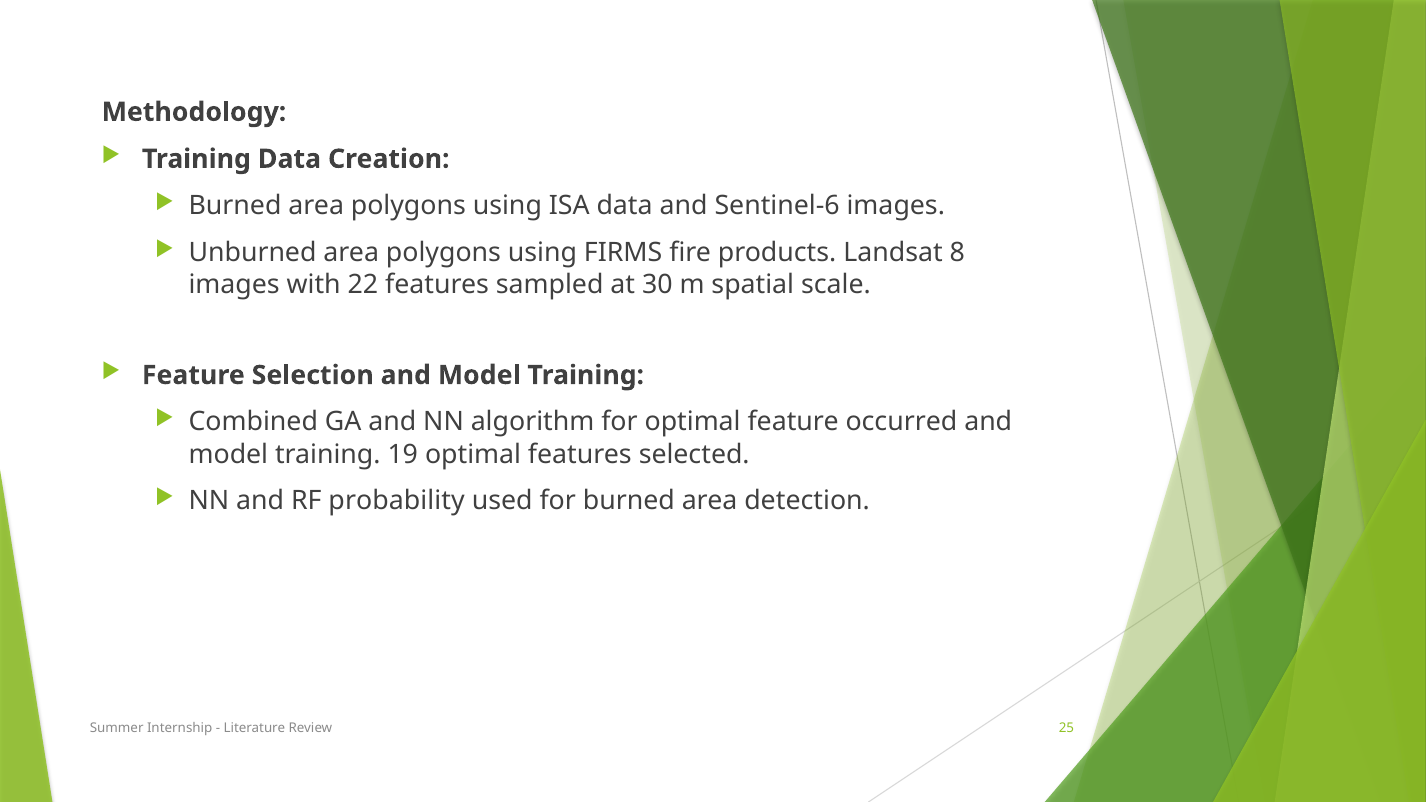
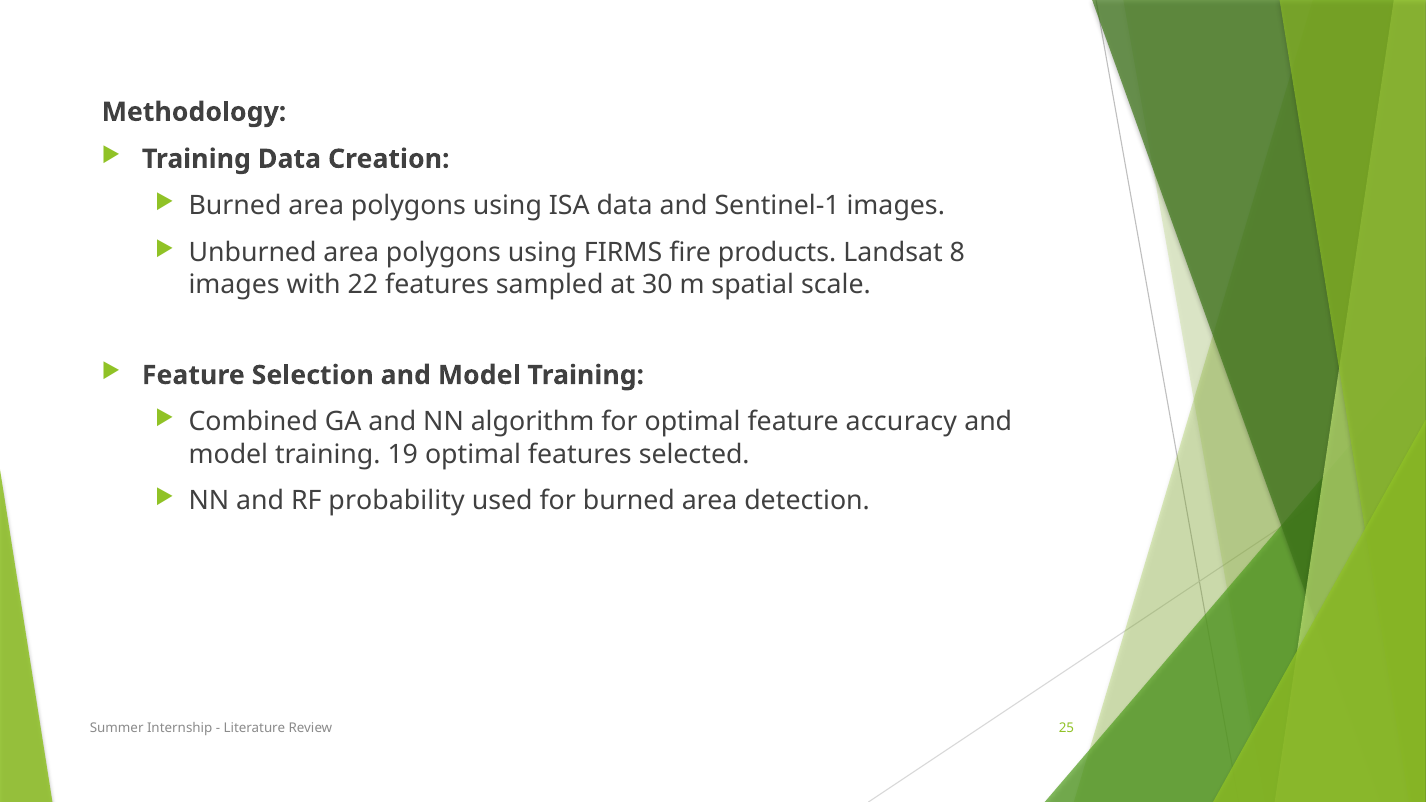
Sentinel-6: Sentinel-6 -> Sentinel-1 (777, 206)
occurred: occurred -> accuracy (901, 422)
